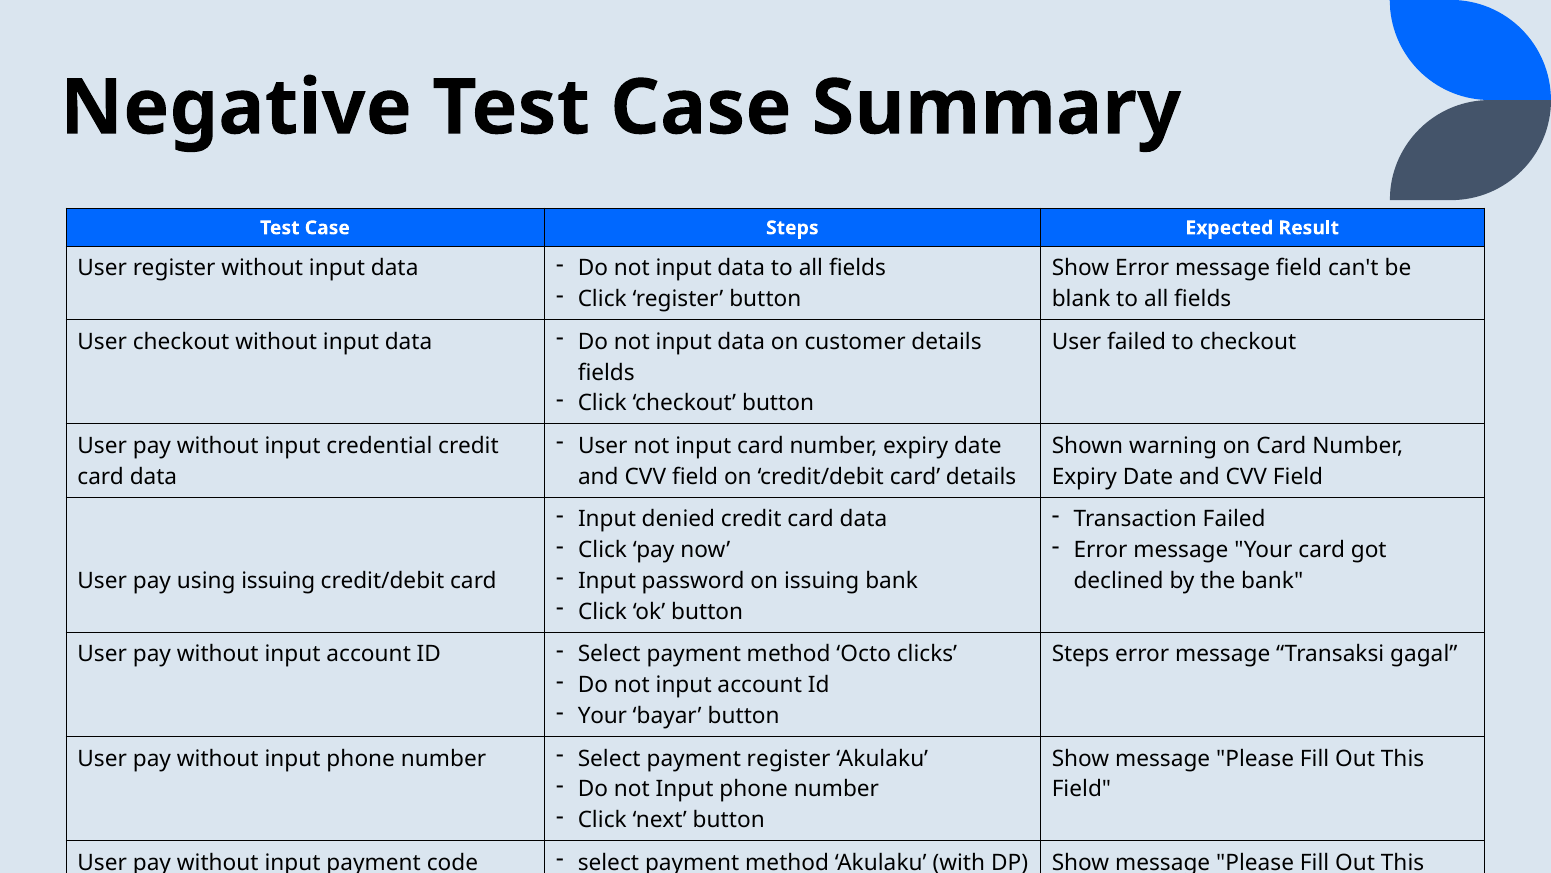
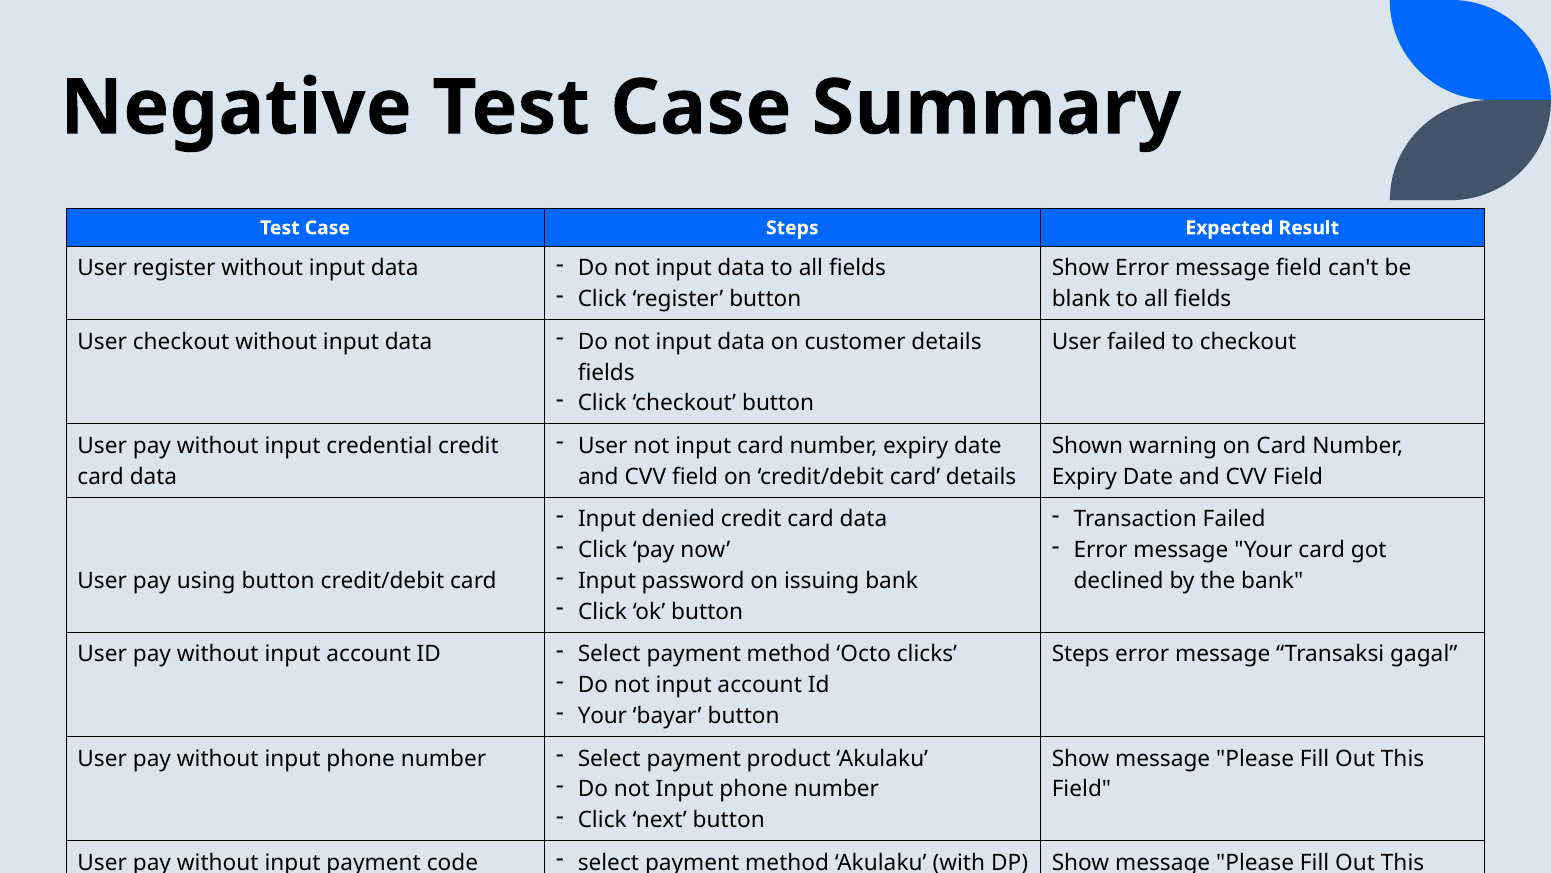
using issuing: issuing -> button (278, 581)
payment register: register -> product (789, 758)
